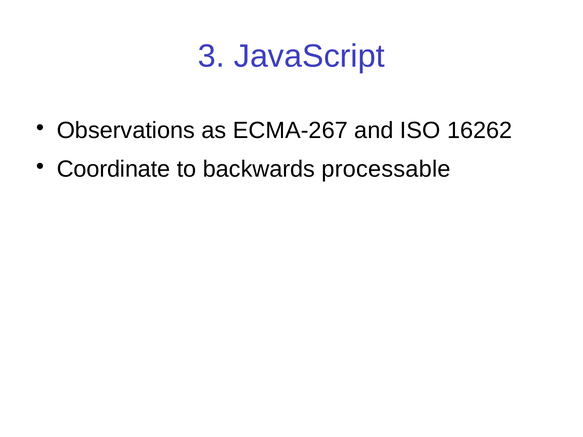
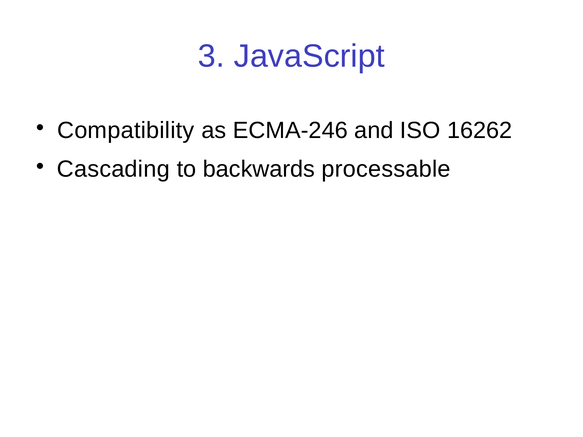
Observations: Observations -> Compatibility (126, 130)
ECMA-267: ECMA-267 -> ECMA-246 (290, 130)
Coordinate: Coordinate -> Cascading (113, 169)
